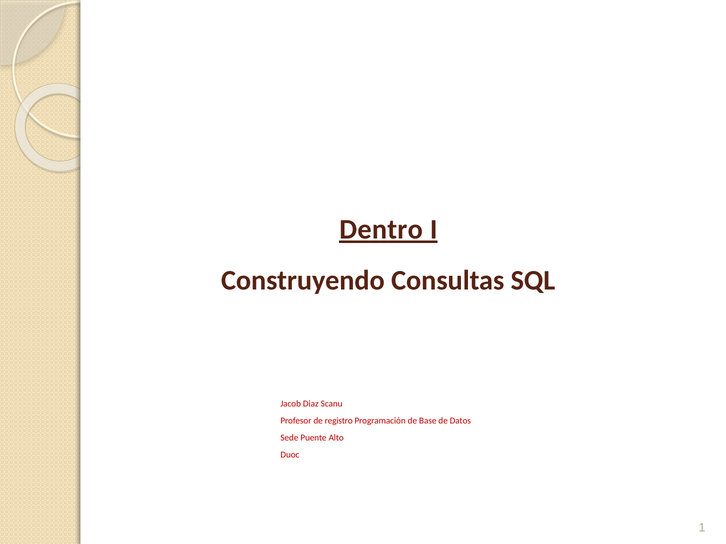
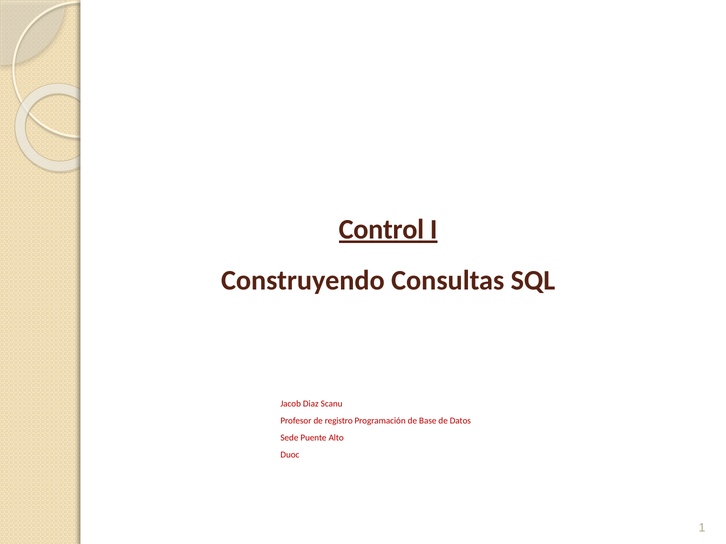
Dentro: Dentro -> Control (381, 230)
